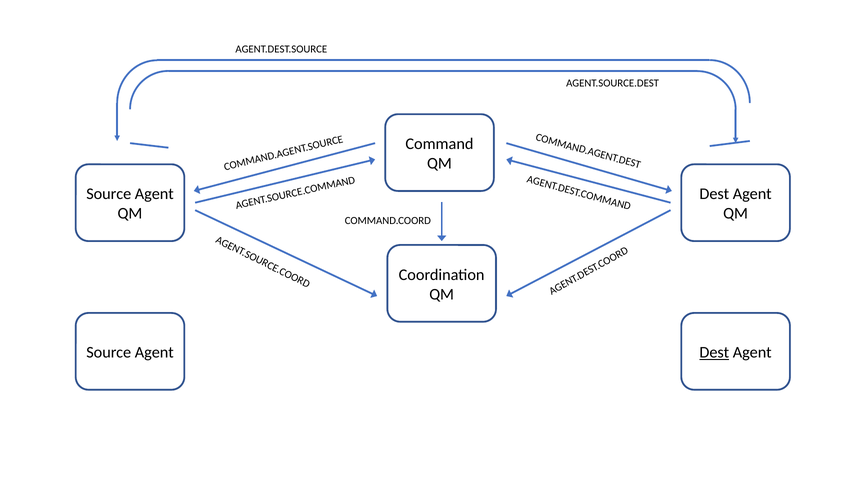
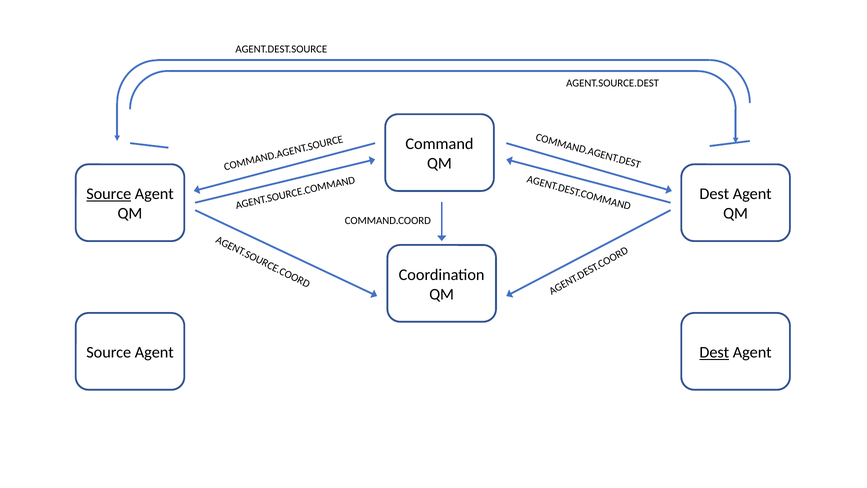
Source underline: none -> present (109, 194)
